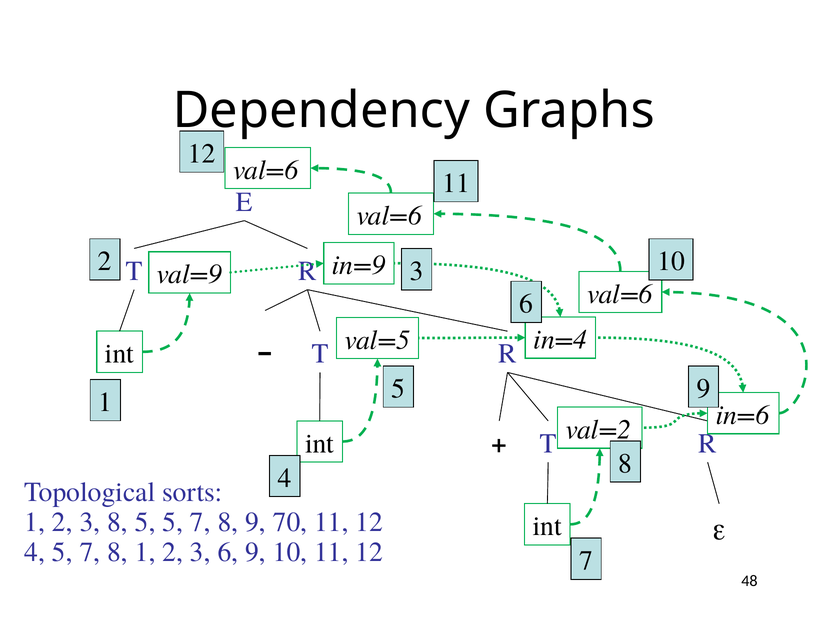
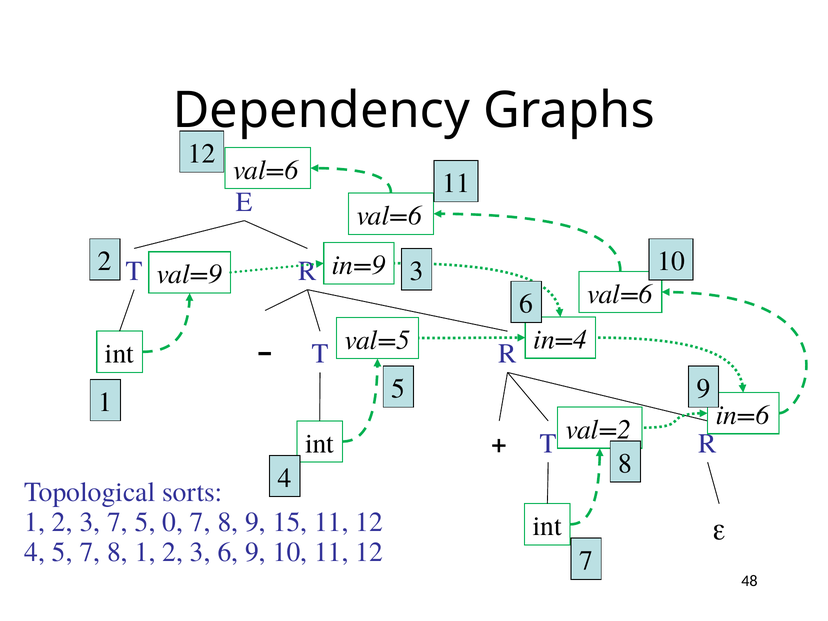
3 8: 8 -> 7 (118, 522)
5 5: 5 -> 0 (173, 522)
70: 70 -> 15 (290, 522)
